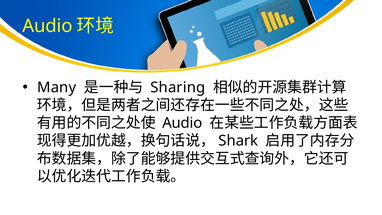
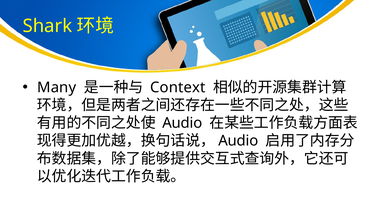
Audio: Audio -> Shark (47, 26)
Sharing: Sharing -> Context (178, 87)
Shark: Shark -> Audio (238, 141)
